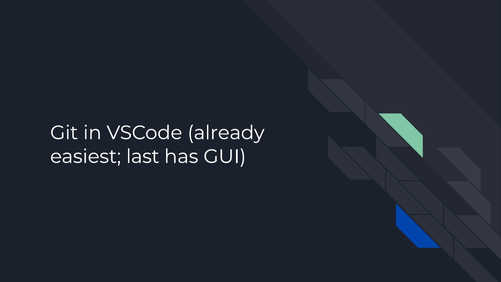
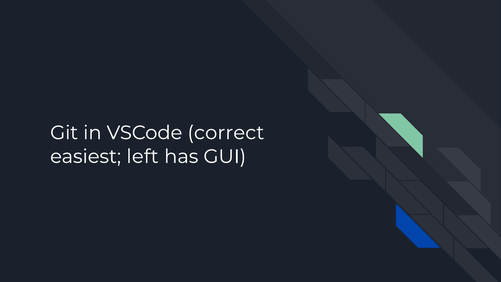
already: already -> correct (226, 133)
last: last -> left (143, 156)
